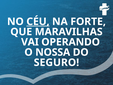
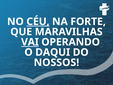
VAI underline: none -> present (30, 42)
NOSSA: NOSSA -> DAQUI (53, 52)
SEGURO: SEGURO -> NOSSOS (56, 62)
